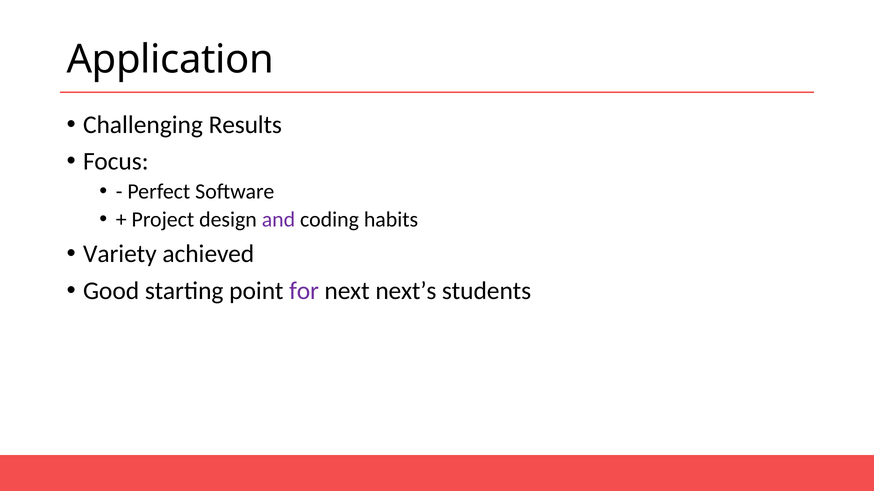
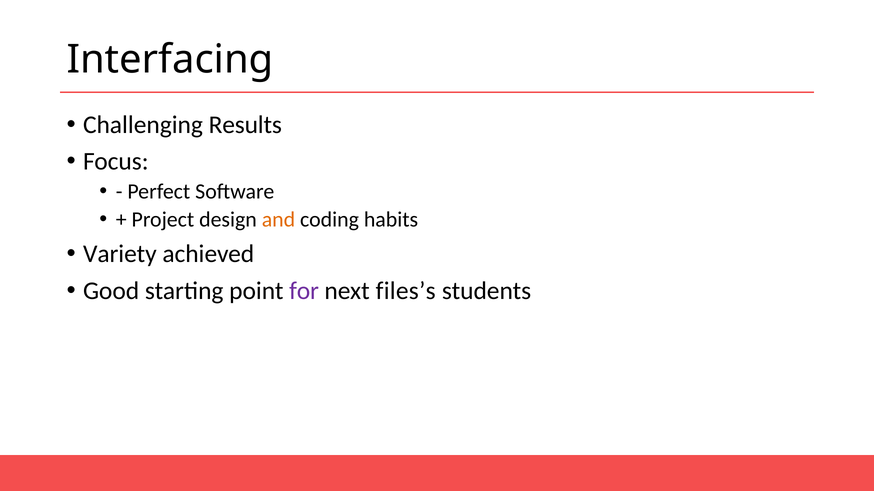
Application: Application -> Interfacing (170, 59)
and colour: purple -> orange (278, 220)
next’s: next’s -> files’s (406, 291)
